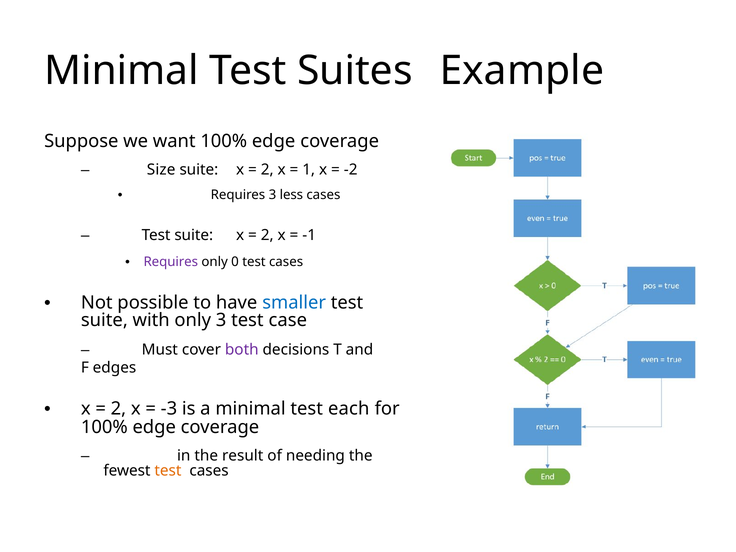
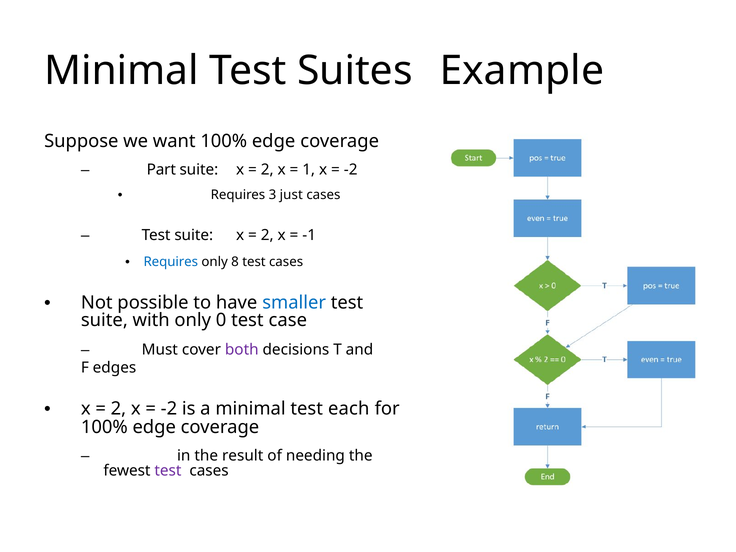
Size: Size -> Part (161, 170)
less: less -> just (291, 195)
Requires colour: purple -> blue (171, 262)
0: 0 -> 8 (235, 262)
only 3: 3 -> 0 (221, 320)
-3: -3 -> -2 (169, 409)
test colour: orange -> purple (168, 471)
